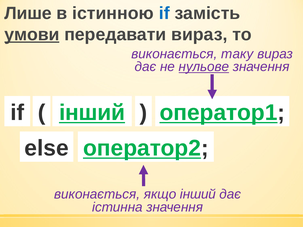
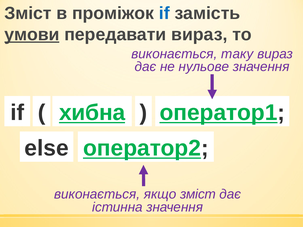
Лише: Лише -> Зміст (28, 13)
істинною: істинною -> проміжок (113, 13)
нульове underline: present -> none (204, 67)
інший: інший -> хибна (92, 113)
якщо інший: інший -> зміст (198, 194)
